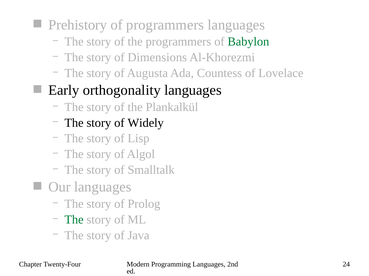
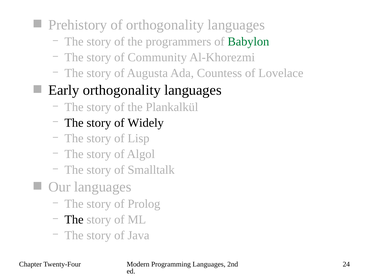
of programmers: programmers -> orthogonality (165, 25)
Dimensions: Dimensions -> Community (157, 57)
The colour: green -> black (74, 220)
